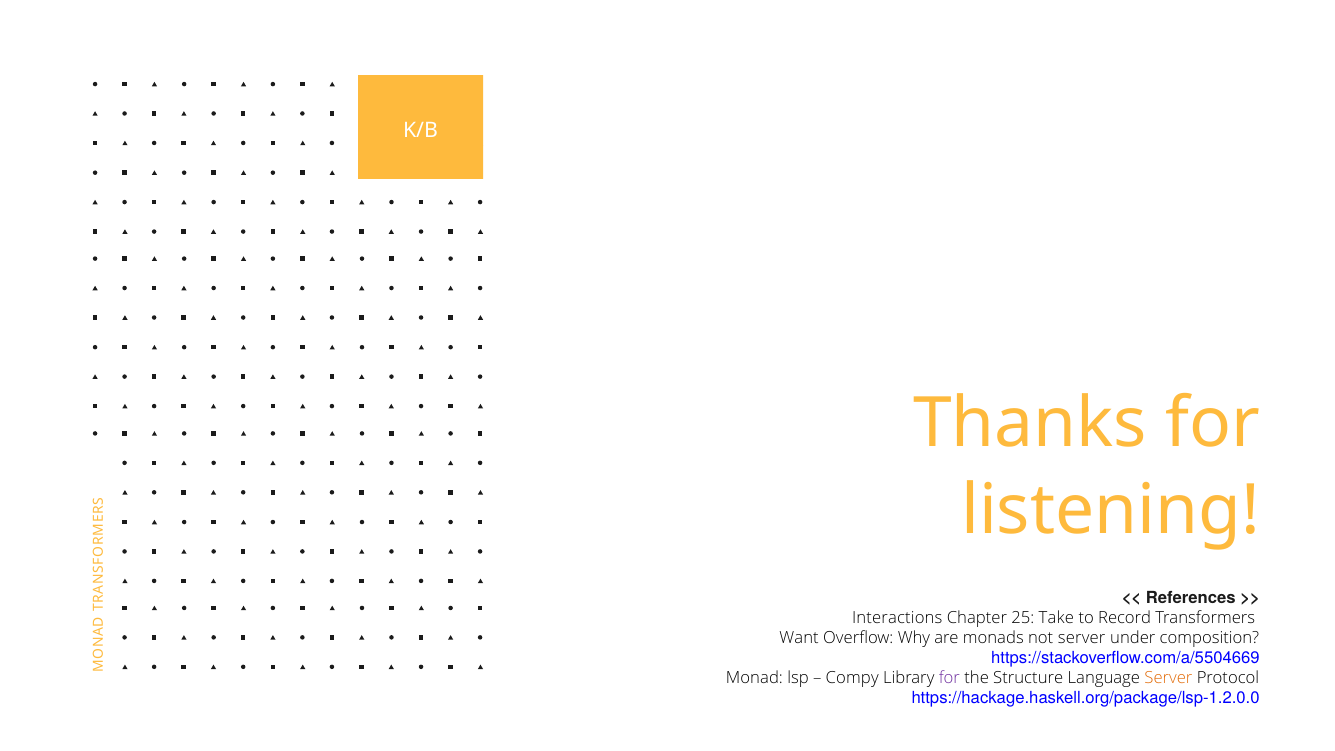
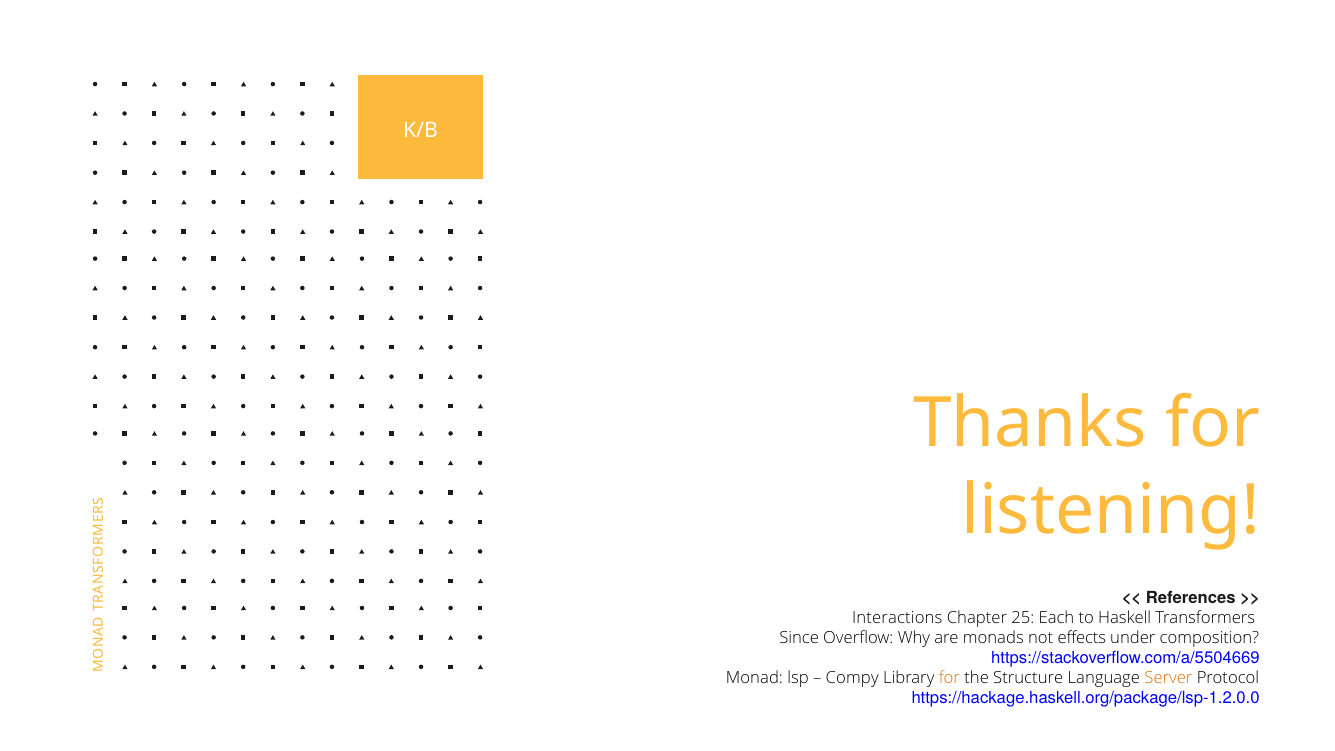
Take: Take -> Each (1056, 618)
Record: Record -> Haskell (1125, 618)
Want: Want -> Since (799, 638)
not server: server -> effects (1082, 638)
for colour: purple -> orange (949, 678)
